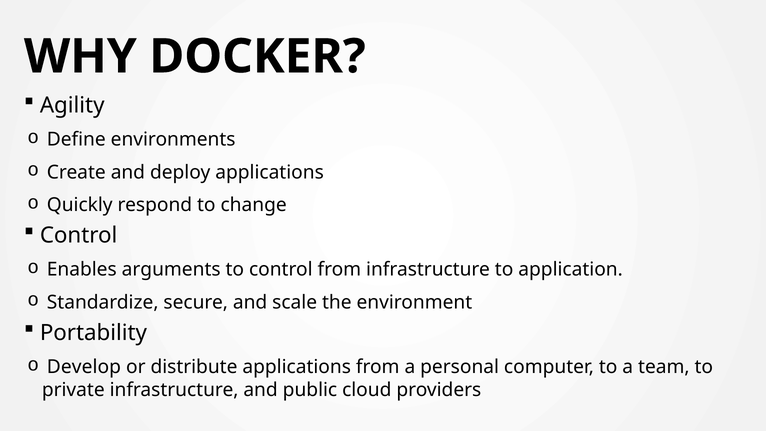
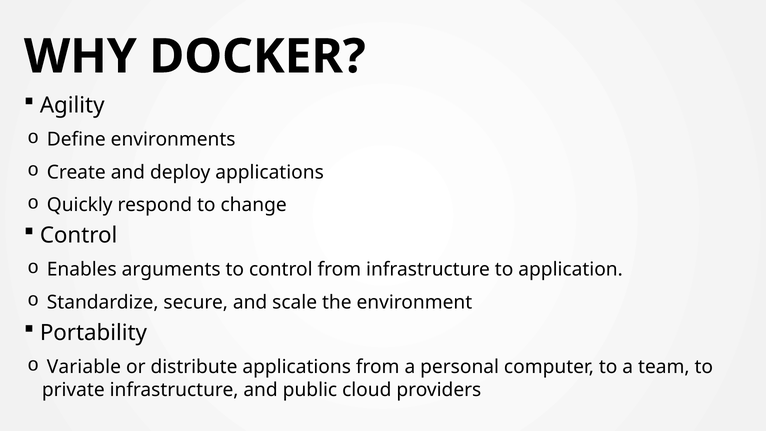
Develop: Develop -> Variable (84, 367)
